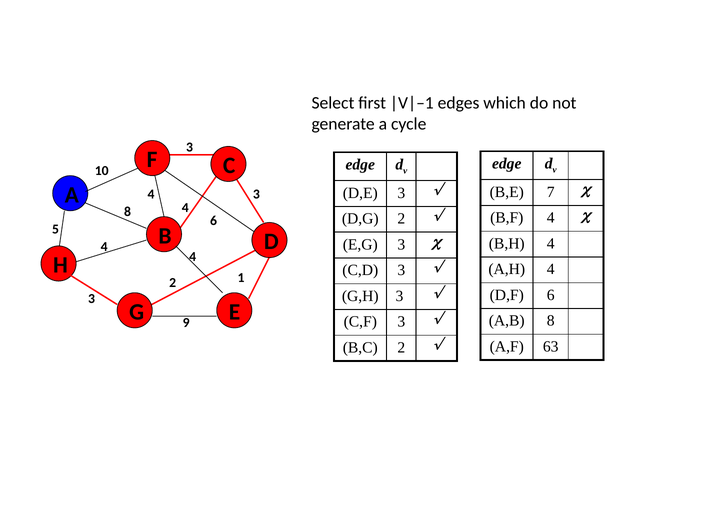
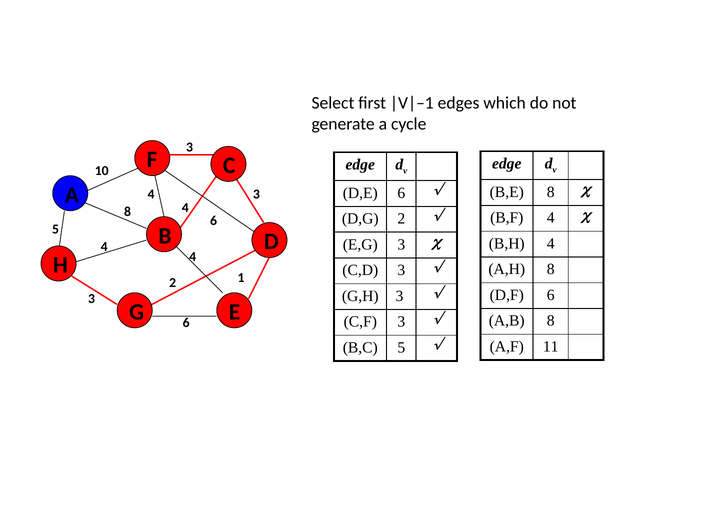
B,E 7: 7 -> 8 (551, 192)
D,E 3: 3 -> 6 (401, 193)
A,H 4: 4 -> 8 (551, 269)
G 9: 9 -> 6 (186, 323)
63: 63 -> 11 (551, 347)
B,C 2: 2 -> 5 (401, 348)
